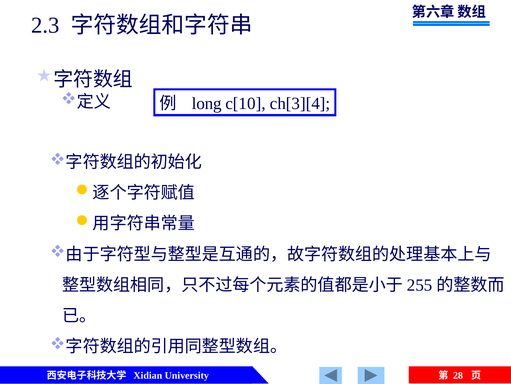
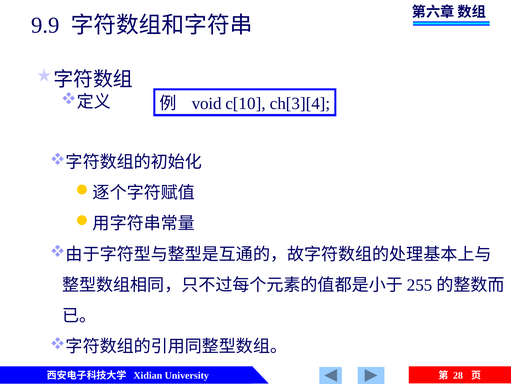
2.3: 2.3 -> 9.9 (45, 25)
long: long -> void (207, 103)
